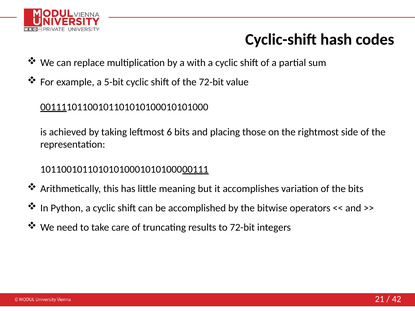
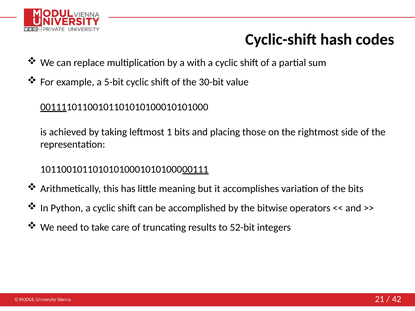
the 72-bit: 72-bit -> 30-bit (211, 82)
6: 6 -> 1 (169, 132)
to 72-bit: 72-bit -> 52-bit (242, 228)
